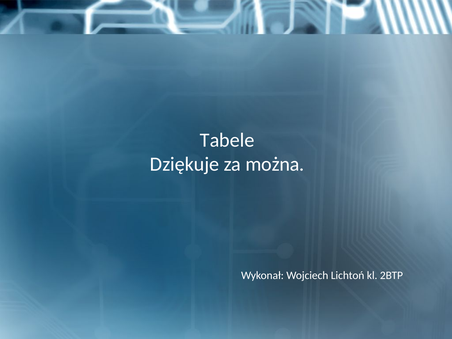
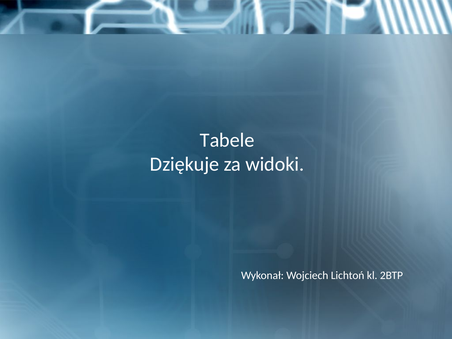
można: można -> widoki (275, 164)
